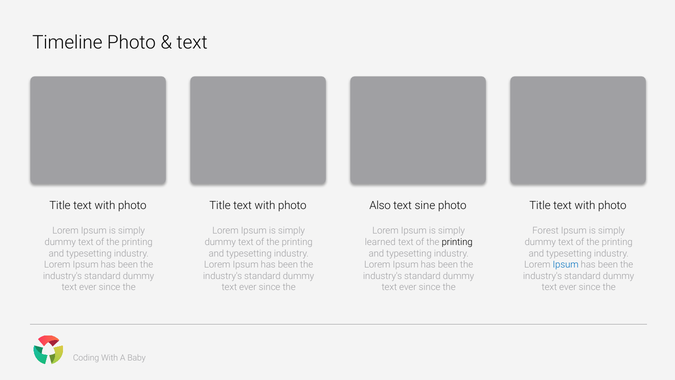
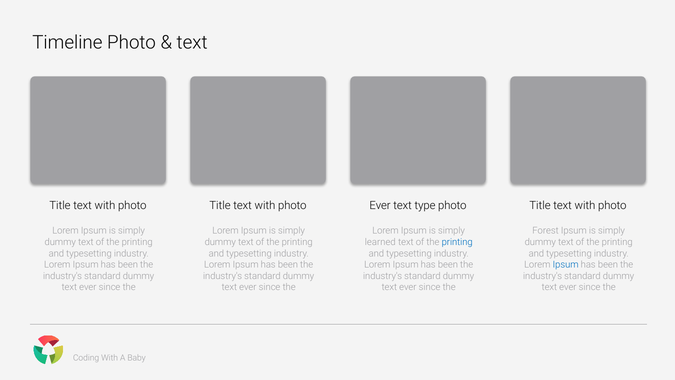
Also: Also -> Ever (380, 206)
sine: sine -> type (425, 206)
printing colour: black -> blue (457, 242)
